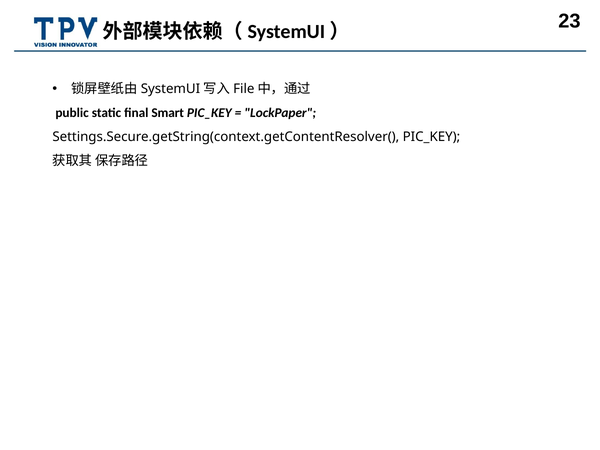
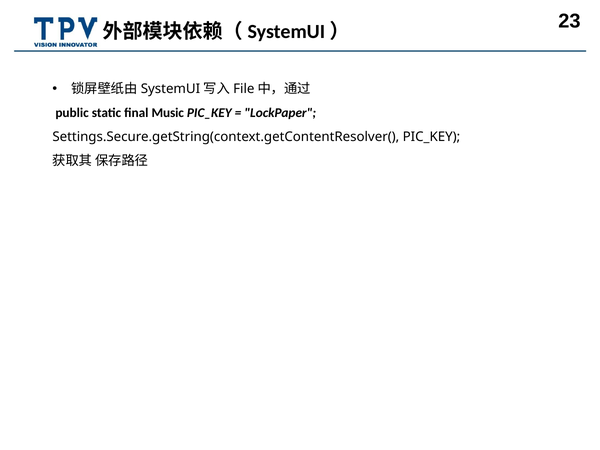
Smart: Smart -> Music (168, 113)
